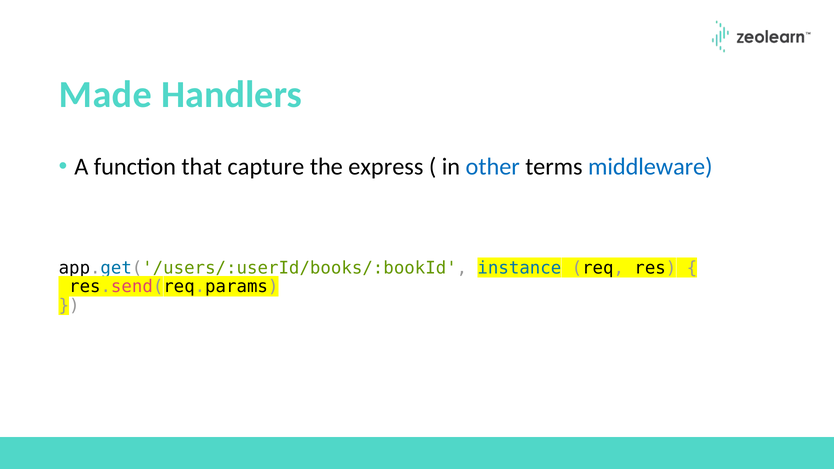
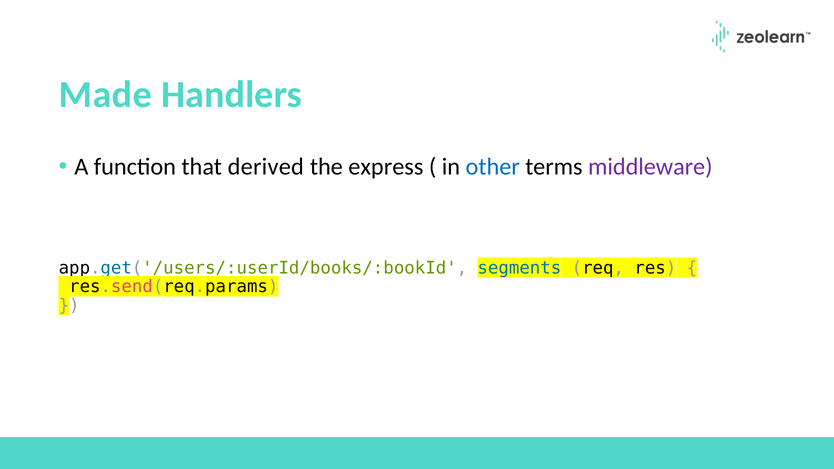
capture: capture -> derived (266, 167)
middleware colour: blue -> purple (650, 167)
instance: instance -> segments (519, 268)
